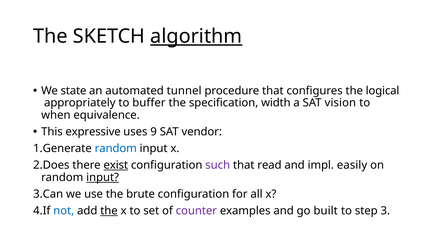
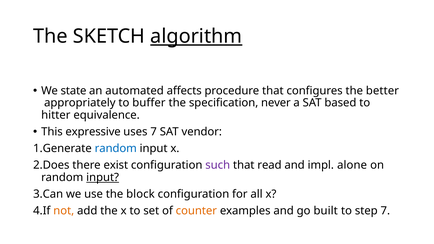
tunnel: tunnel -> affects (184, 91)
logical: logical -> better (382, 91)
width: width -> never (276, 103)
vision: vision -> based (340, 103)
when: when -> hitter (56, 115)
uses 9: 9 -> 7 (154, 132)
exist underline: present -> none (116, 165)
easily: easily -> alone (352, 165)
brute: brute -> block (140, 194)
not colour: blue -> orange (64, 211)
the underline: present -> none (109, 211)
counter colour: purple -> orange (196, 211)
step 3: 3 -> 7 (385, 211)
